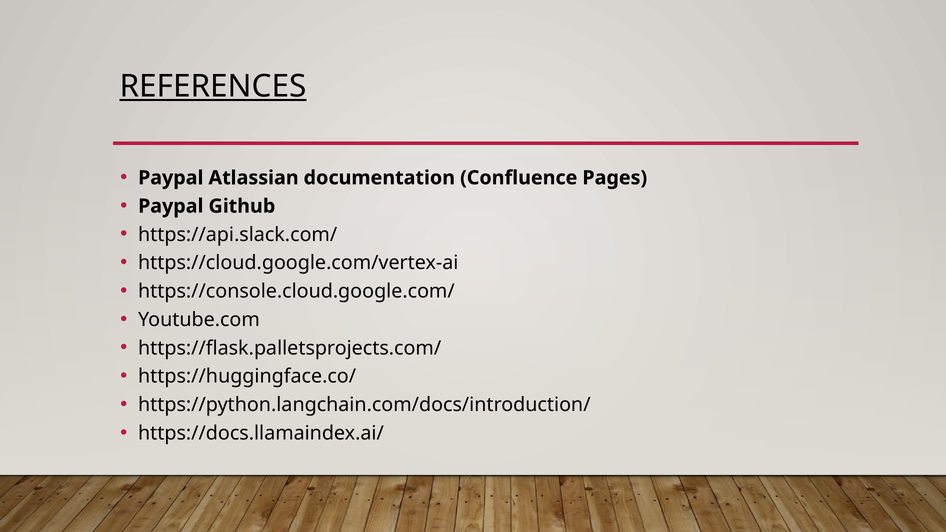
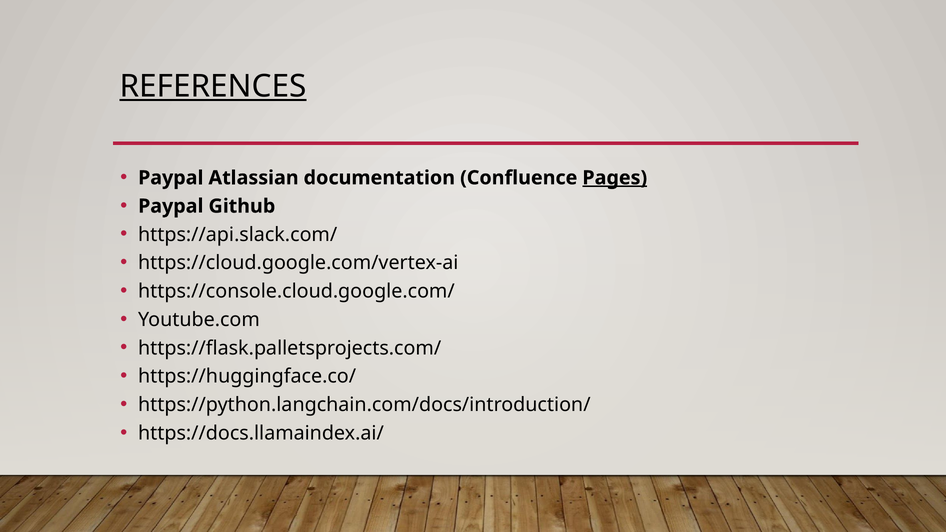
Pages underline: none -> present (615, 178)
